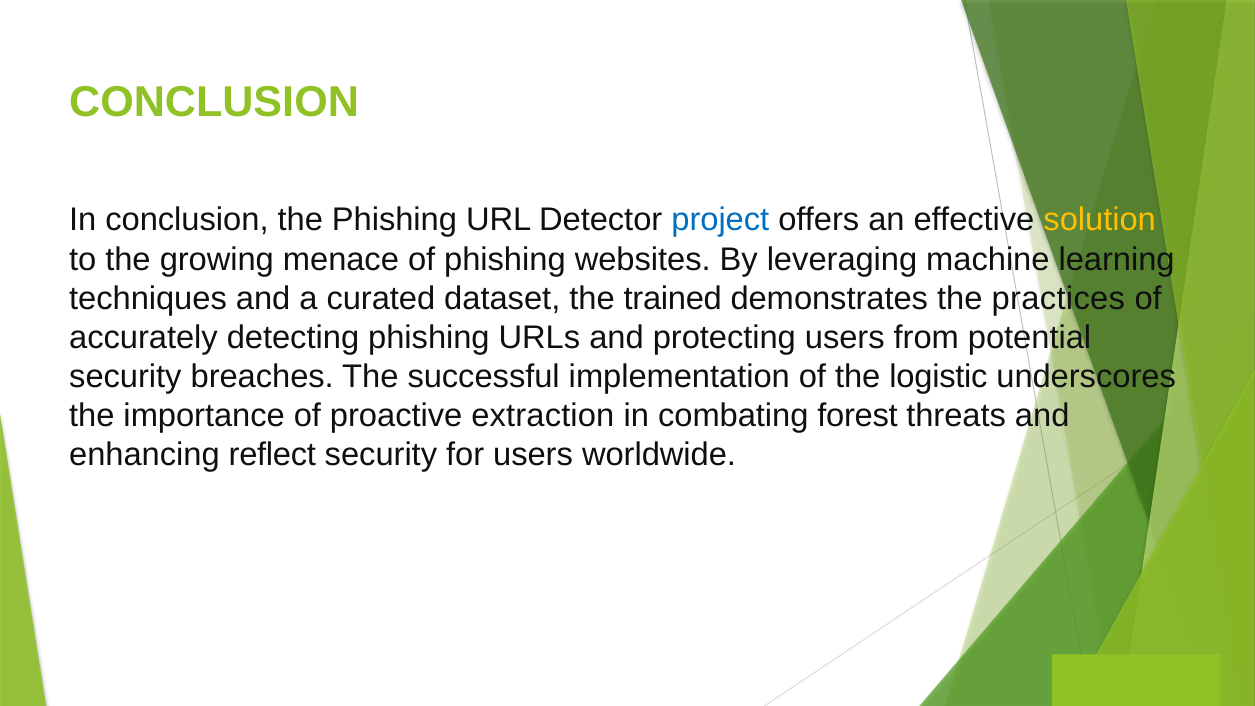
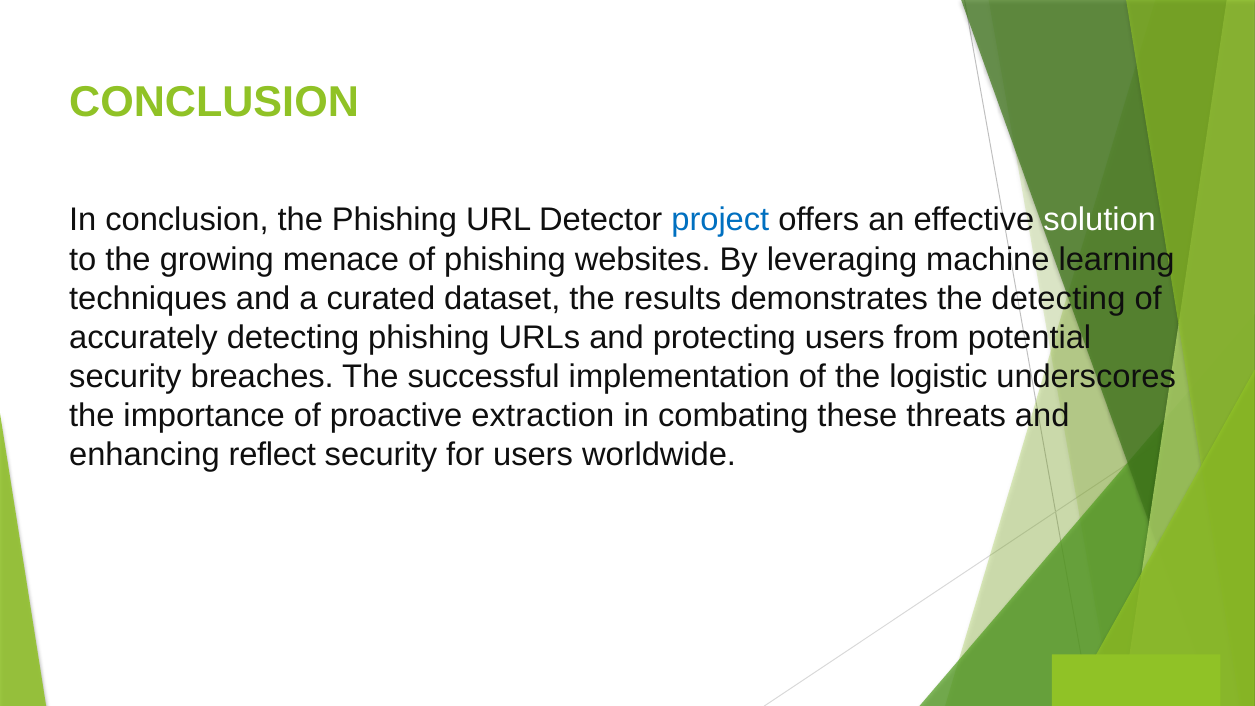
solution colour: yellow -> white (1100, 220)
trained: trained -> results (672, 298)
the practices: practices -> detecting (1058, 298)
forest: forest -> these (857, 416)
